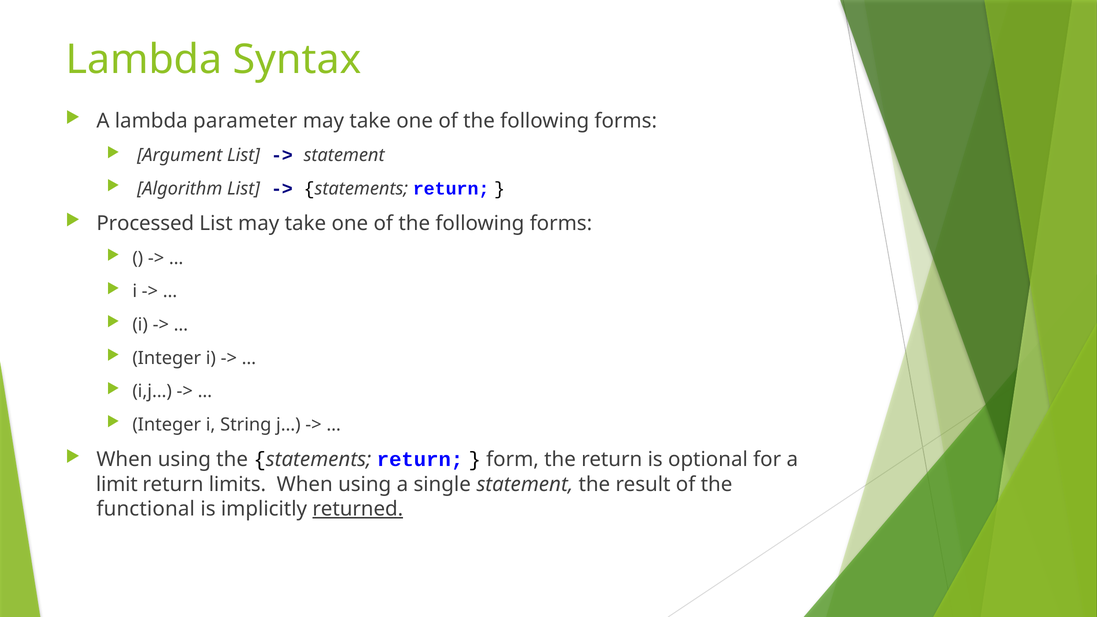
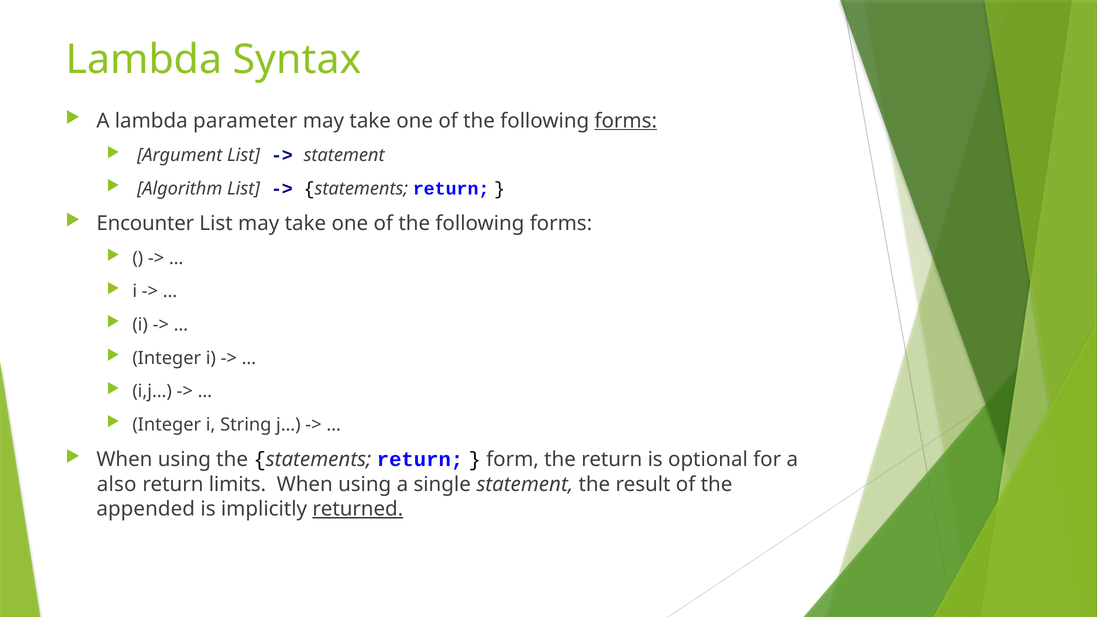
forms underline: none -> present (626, 121)
Processed: Processed -> Encounter (145, 224)
limit: limit -> also (117, 484)
functional: functional -> appended (146, 509)
